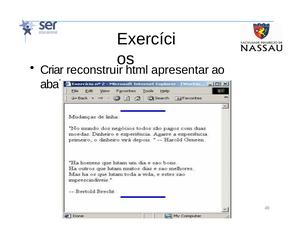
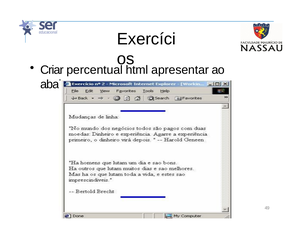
reconstruir: reconstruir -> percentual (95, 70)
